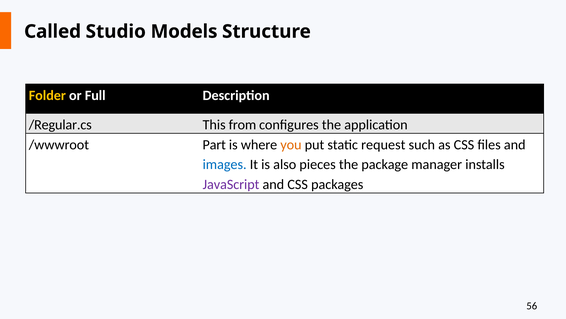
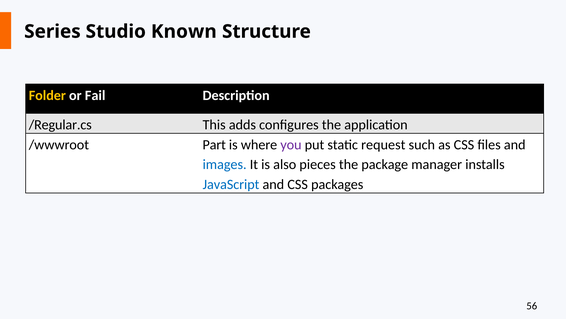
Called: Called -> Series (52, 31)
Models: Models -> Known (184, 31)
Full: Full -> Fail (95, 95)
from: from -> adds (242, 125)
you colour: orange -> purple (291, 144)
JavaScript colour: purple -> blue (231, 184)
